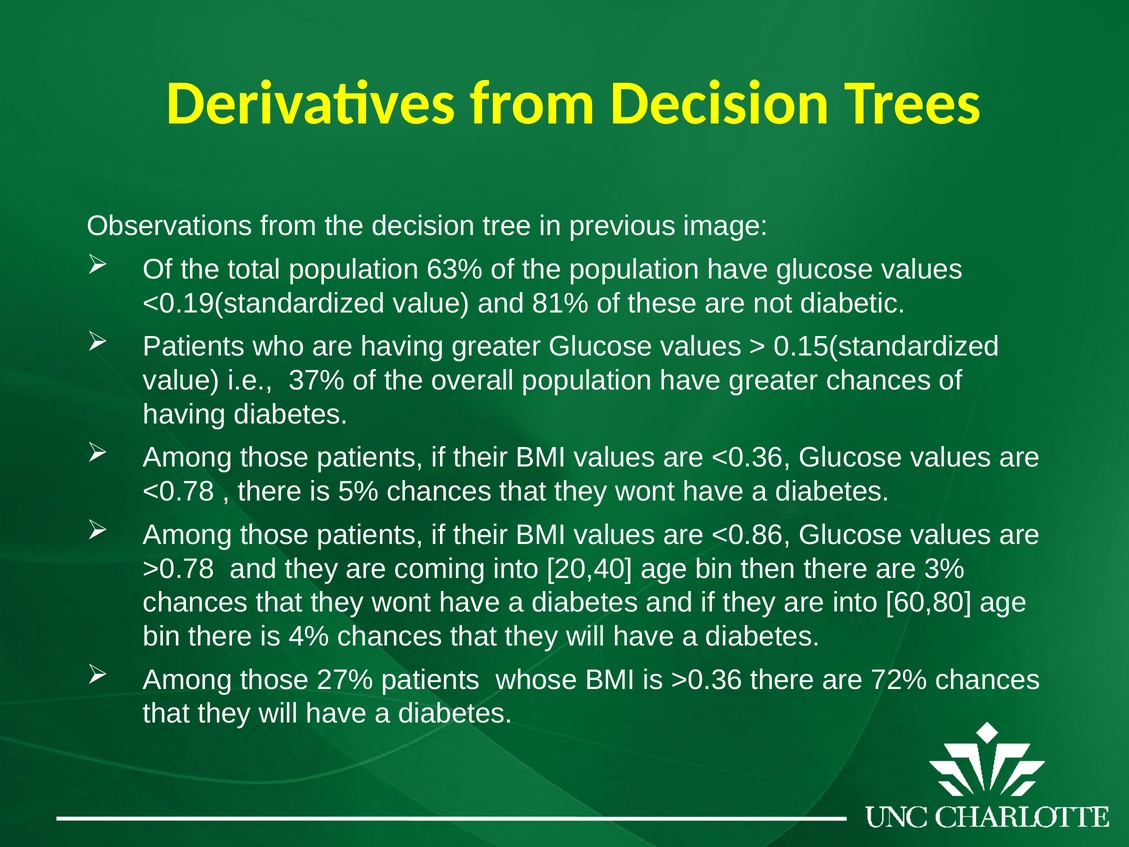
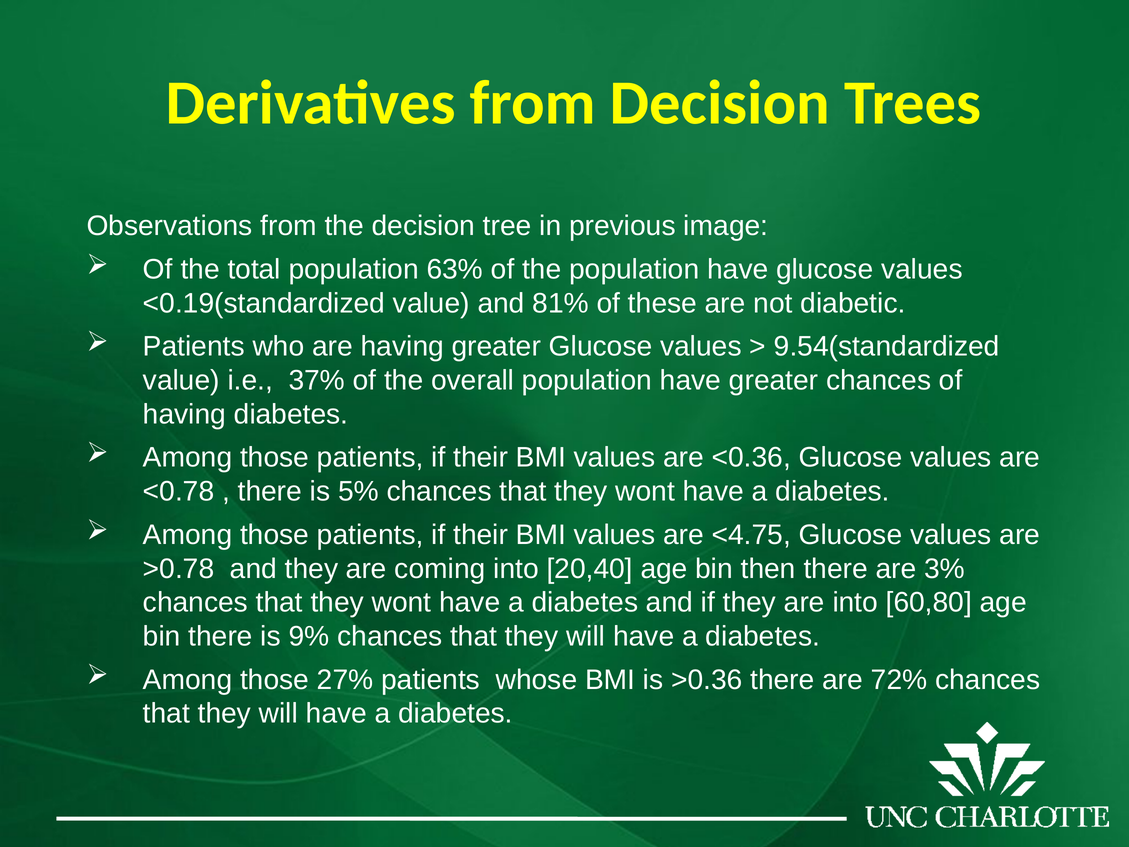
0.15(standardized: 0.15(standardized -> 9.54(standardized (887, 346)
<0.86: <0.86 -> <4.75 (751, 535)
4%: 4% -> 9% (309, 636)
